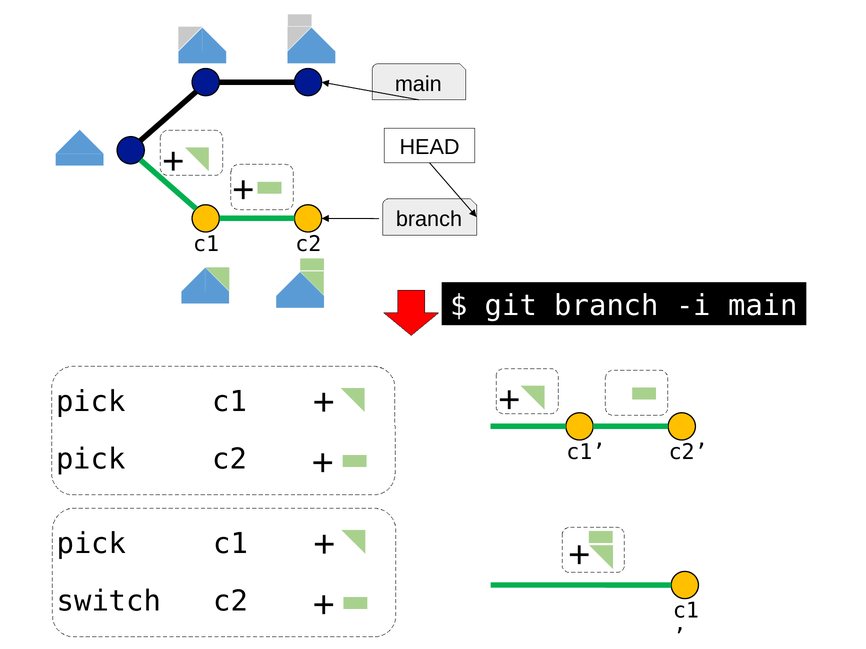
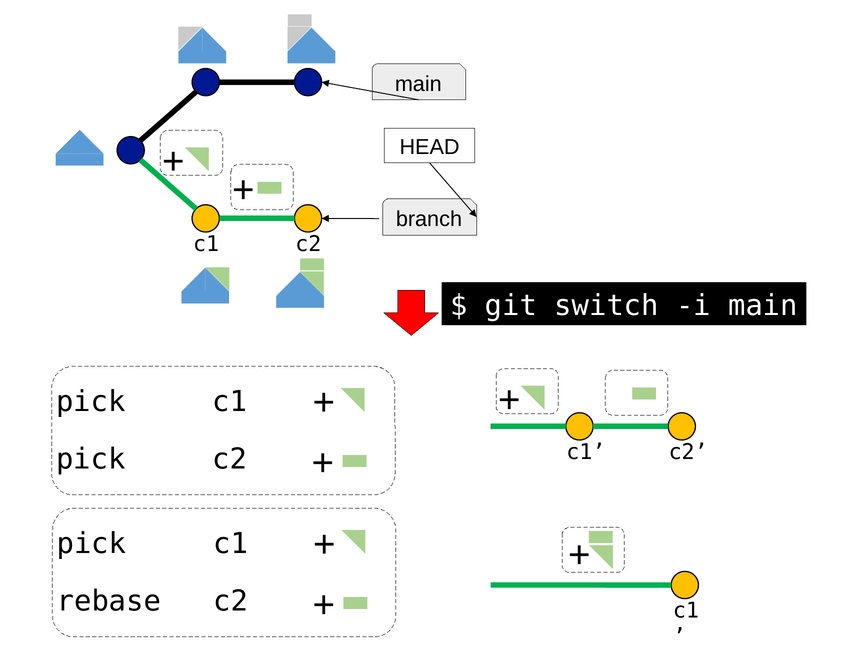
git branch: branch -> switch (607, 306)
switch: switch -> rebase (109, 602)
